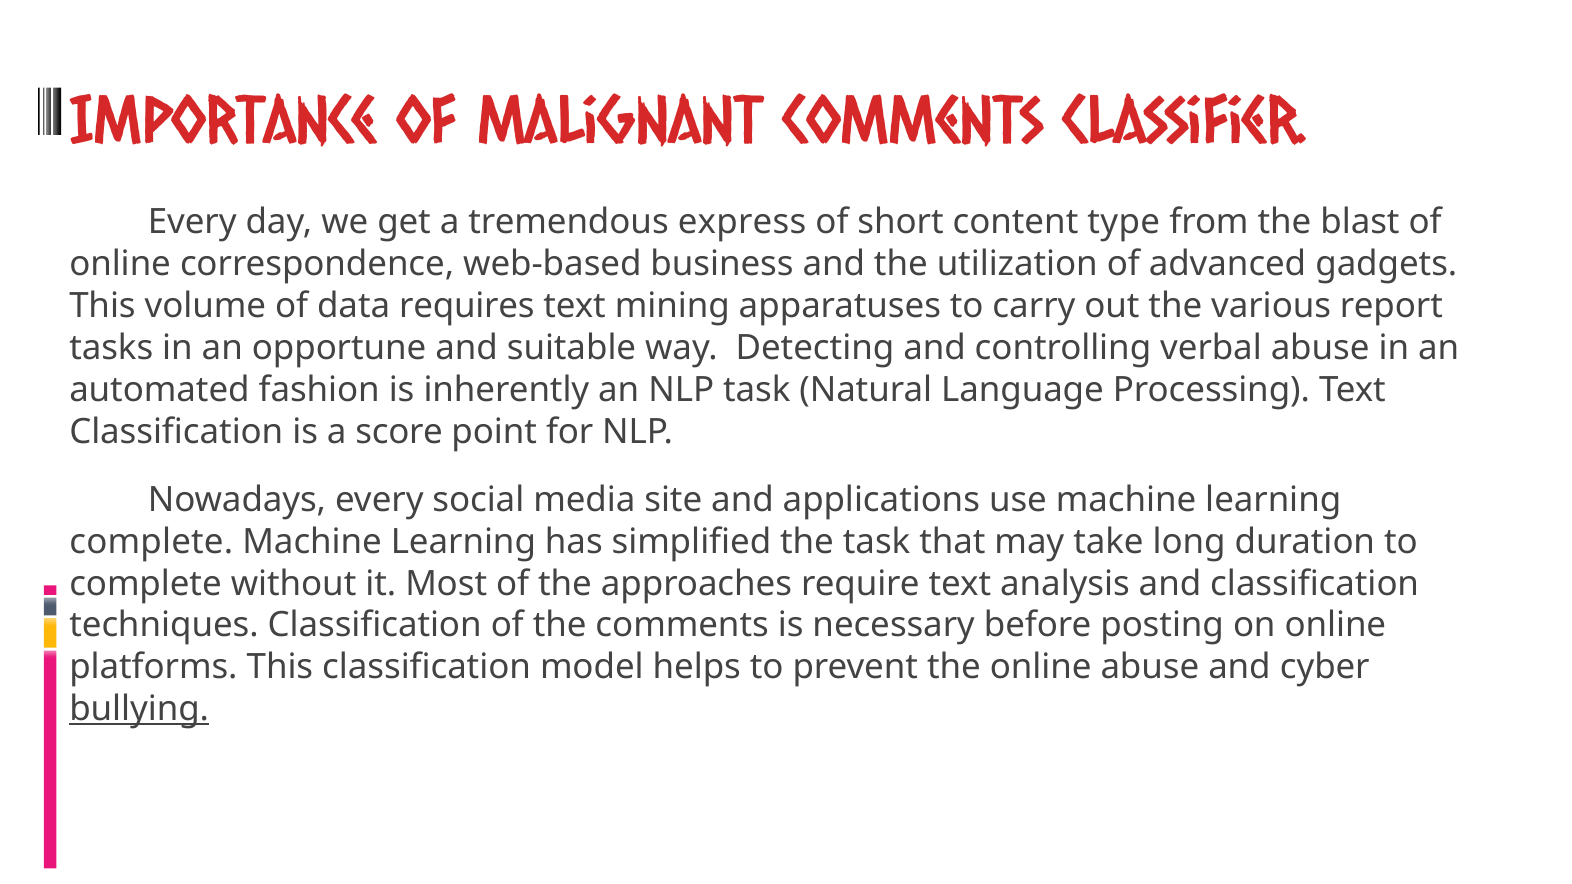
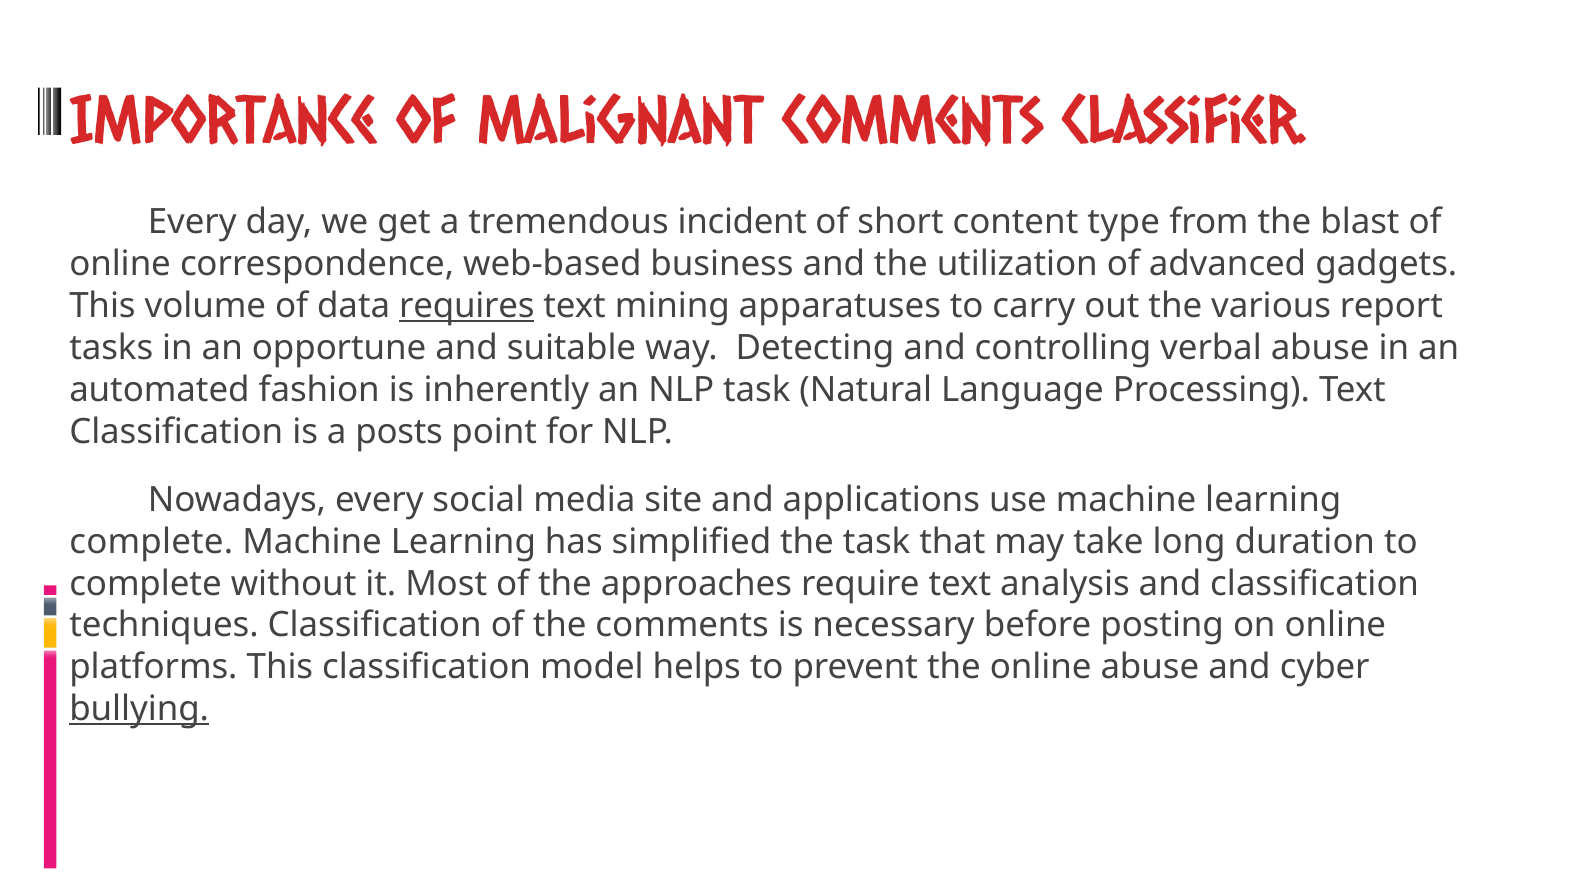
express: express -> incident (742, 222)
requires underline: none -> present (467, 306)
score: score -> posts (399, 432)
